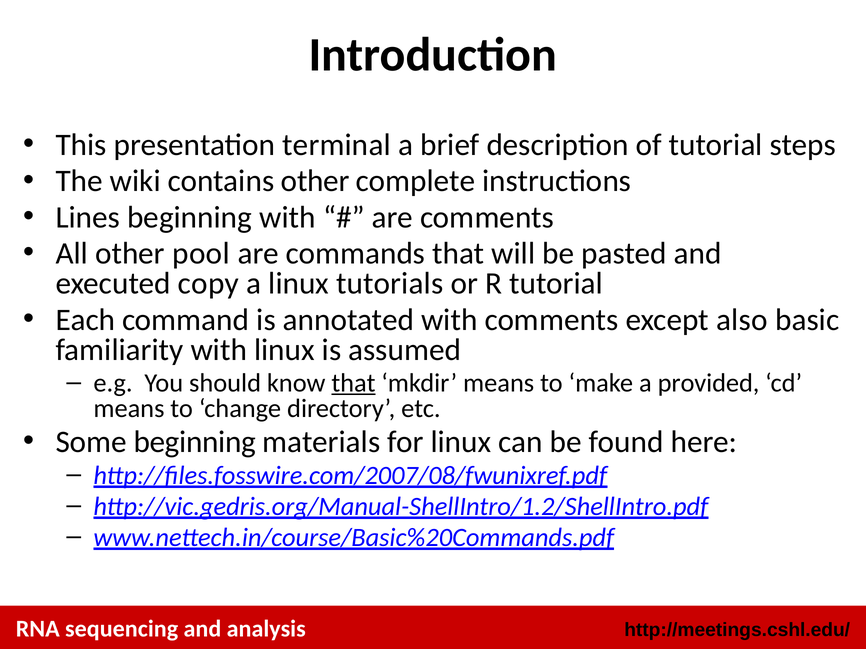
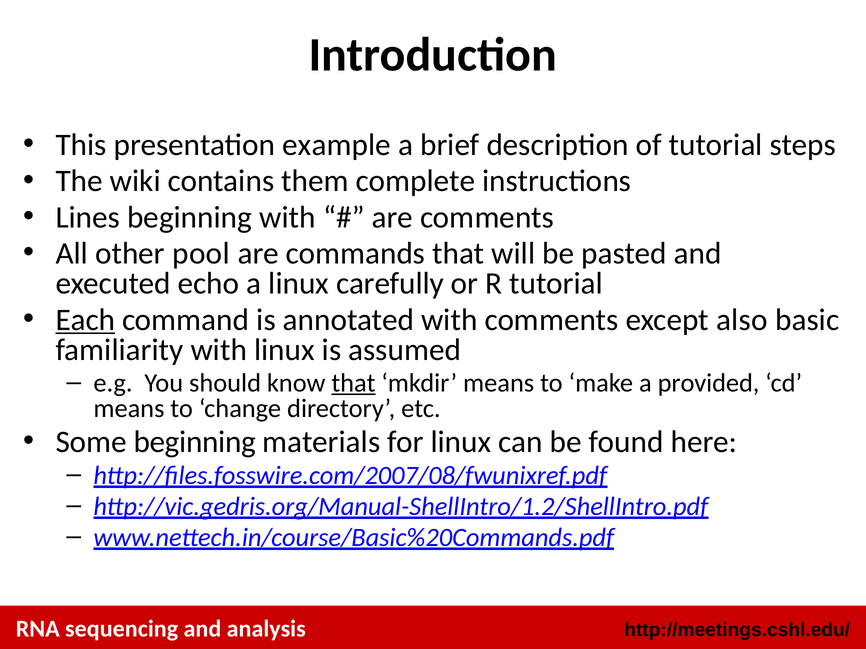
terminal: terminal -> example (337, 145)
contains other: other -> them (315, 181)
copy: copy -> echo (208, 284)
tutorials: tutorials -> carefully (390, 284)
Each underline: none -> present (85, 320)
